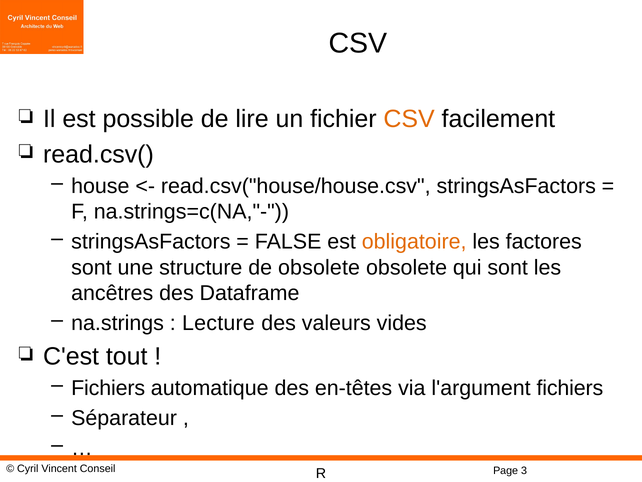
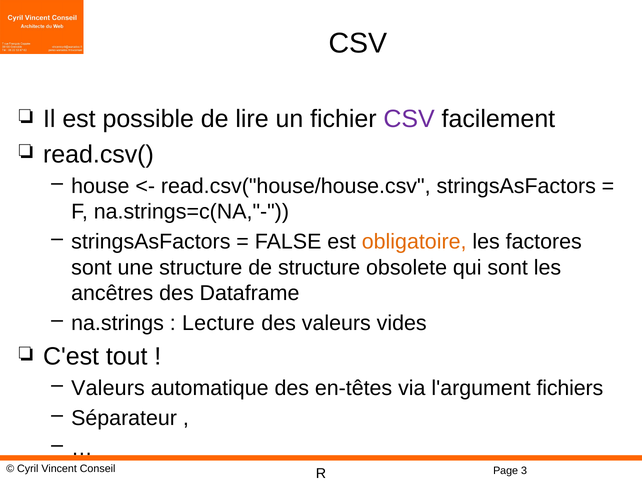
CSV colour: orange -> purple (409, 119)
de obsolete: obsolete -> structure (319, 267)
Fichiers: Fichiers -> Valeurs (108, 388)
